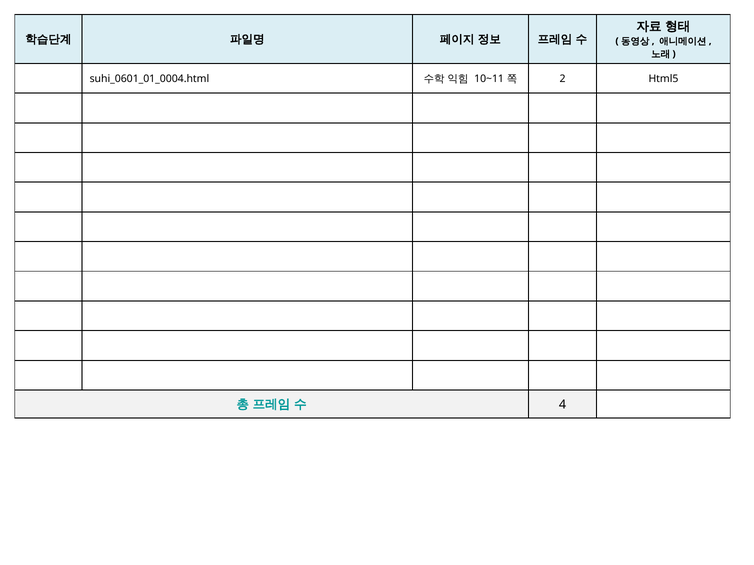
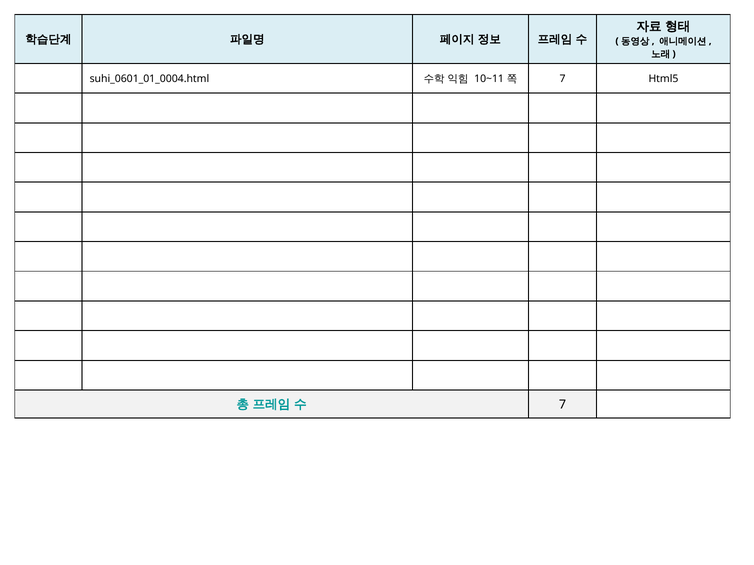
2: 2 -> 7 (563, 79)
4: 4 -> 7 (563, 405)
